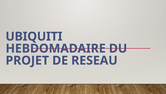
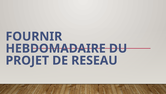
UBIQUITI: UBIQUITI -> FOURNIR (34, 36)
